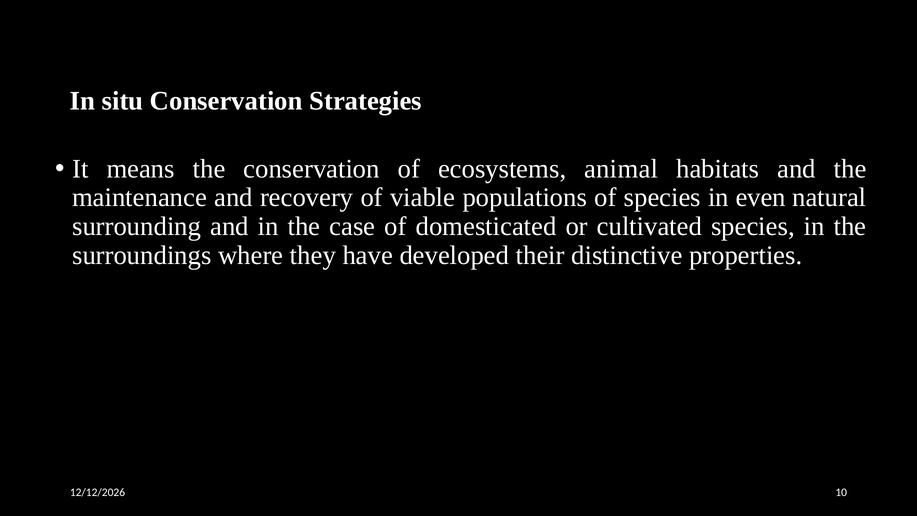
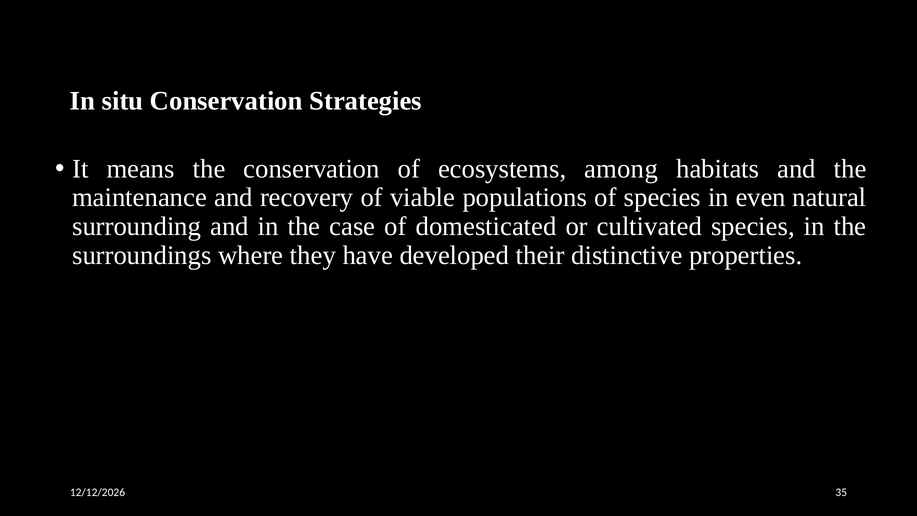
animal: animal -> among (621, 169)
10: 10 -> 35 (841, 492)
